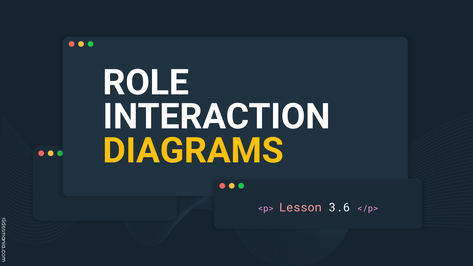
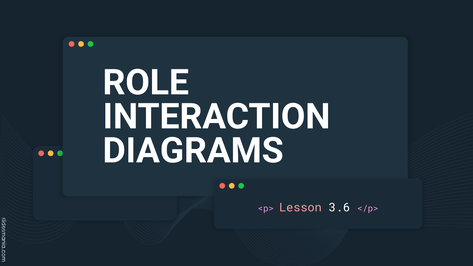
DIAGRAMS colour: yellow -> white (193, 151)
